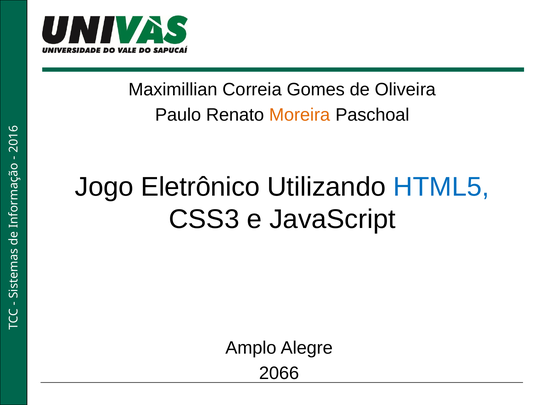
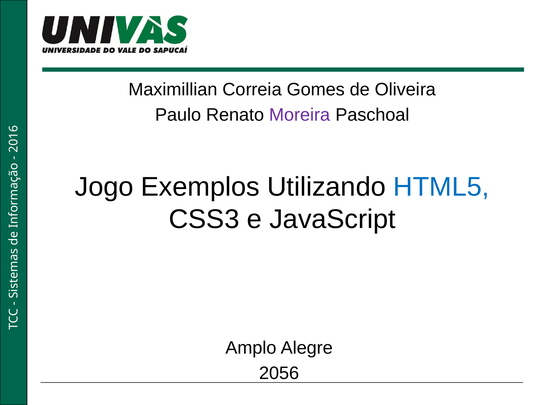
Moreira colour: orange -> purple (300, 115)
Eletrônico: Eletrônico -> Exemplos (200, 187)
2066: 2066 -> 2056 (279, 374)
